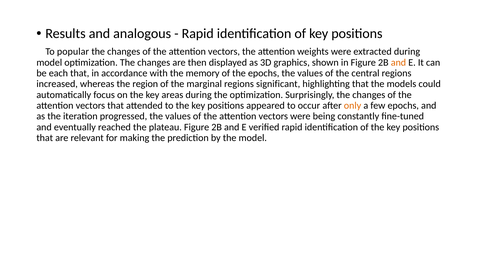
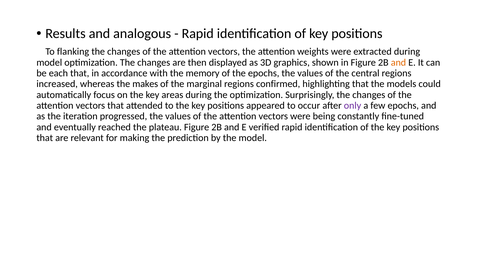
popular: popular -> flanking (73, 52)
region: region -> makes (145, 84)
significant: significant -> confirmed (278, 84)
only colour: orange -> purple (353, 105)
